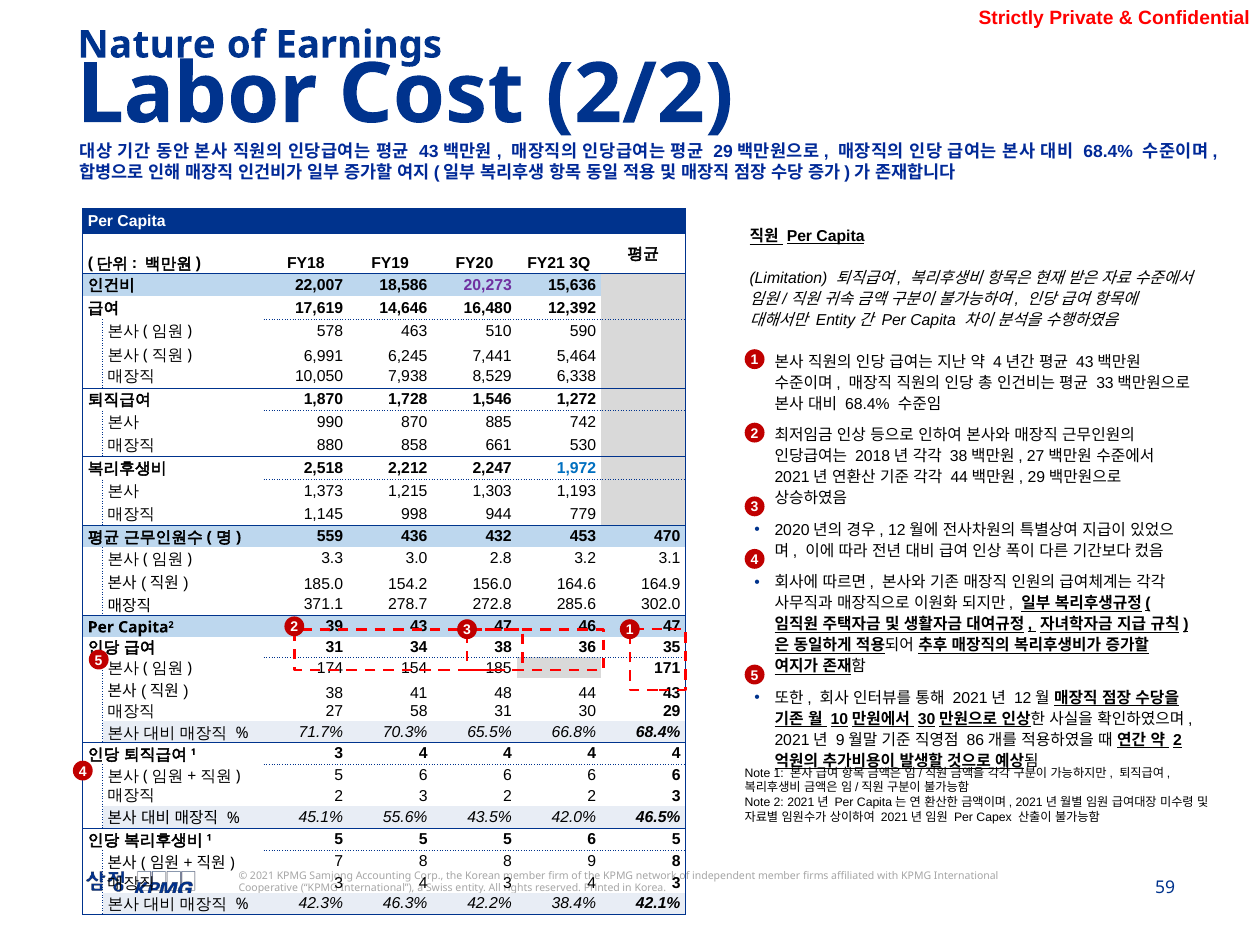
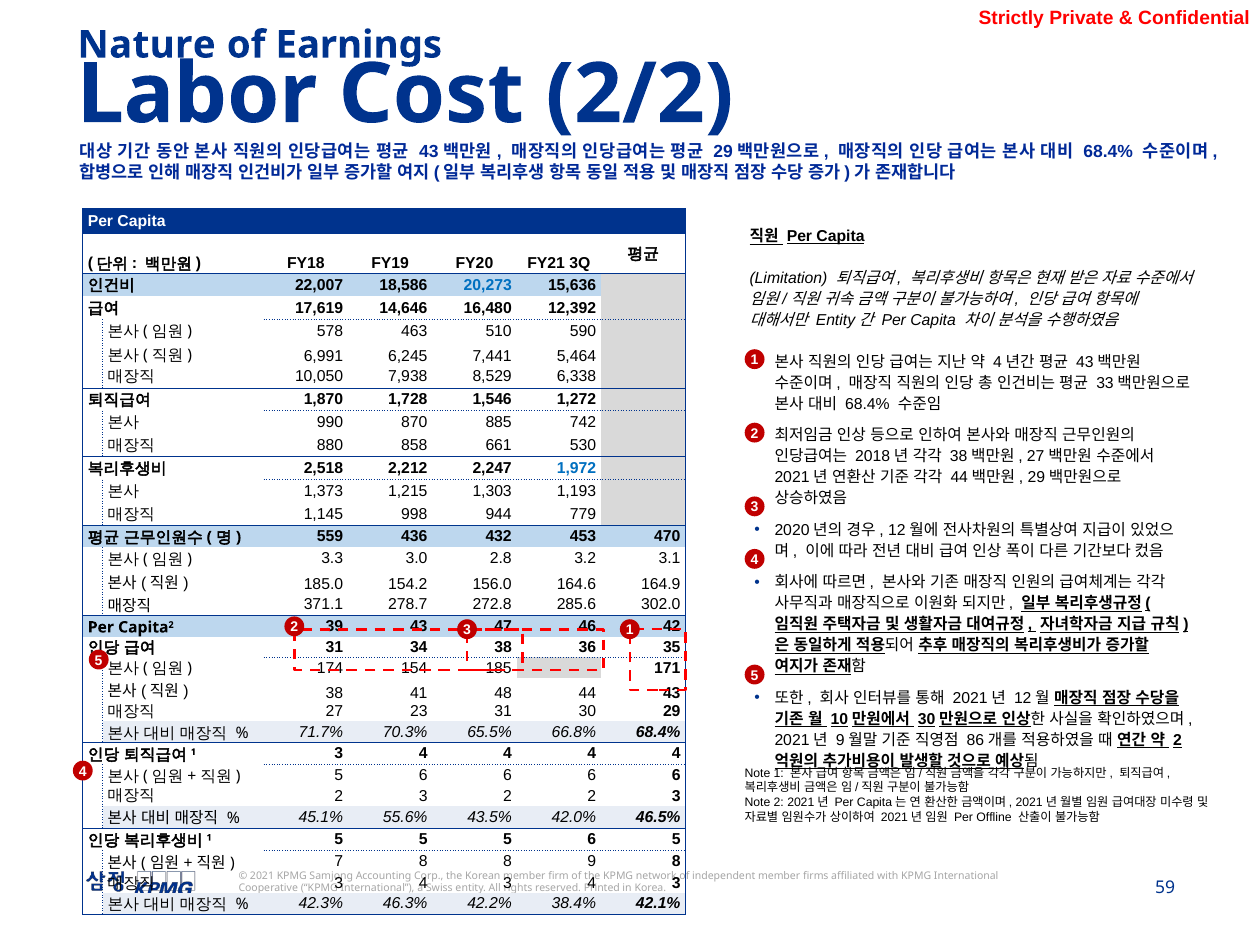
20,273 colour: purple -> blue (488, 285)
46 47: 47 -> 42 (672, 627)
58: 58 -> 23 (419, 712)
Capex: Capex -> Offline (994, 817)
